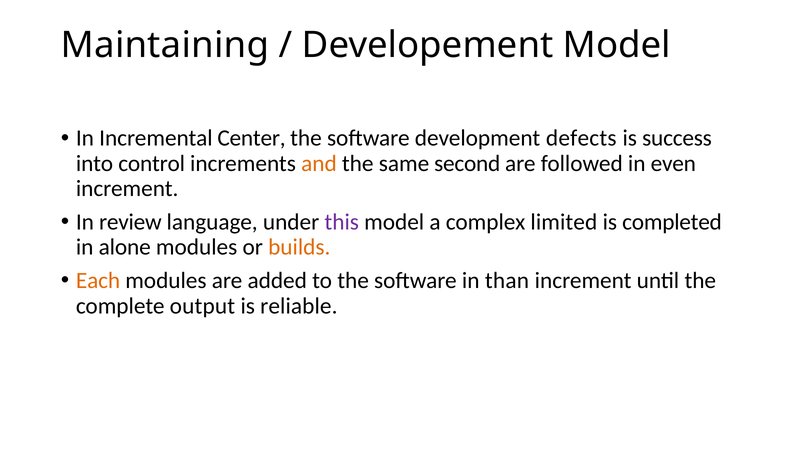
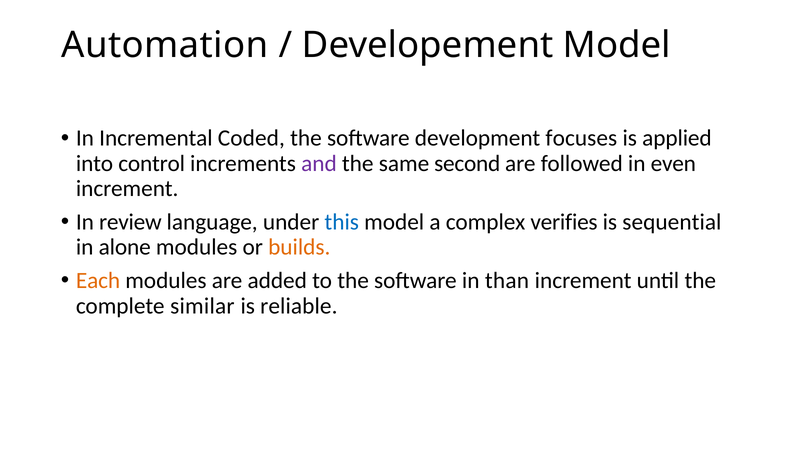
Maintaining: Maintaining -> Automation (165, 45)
Center: Center -> Coded (251, 138)
defects: defects -> focuses (581, 138)
success: success -> applied (677, 138)
and colour: orange -> purple (319, 164)
this colour: purple -> blue (342, 222)
limited: limited -> verifies (564, 222)
completed: completed -> sequential (672, 222)
output: output -> similar (202, 306)
